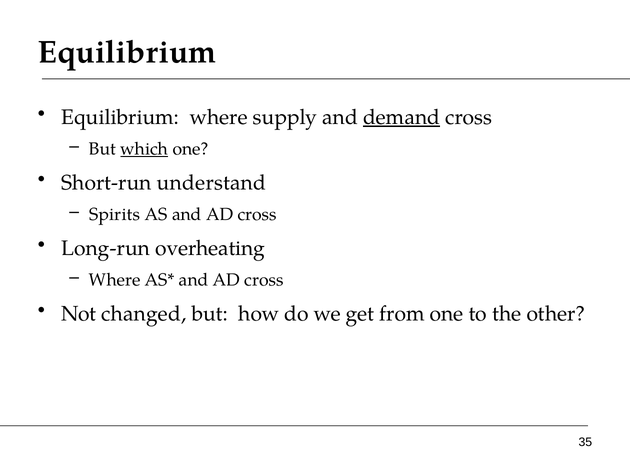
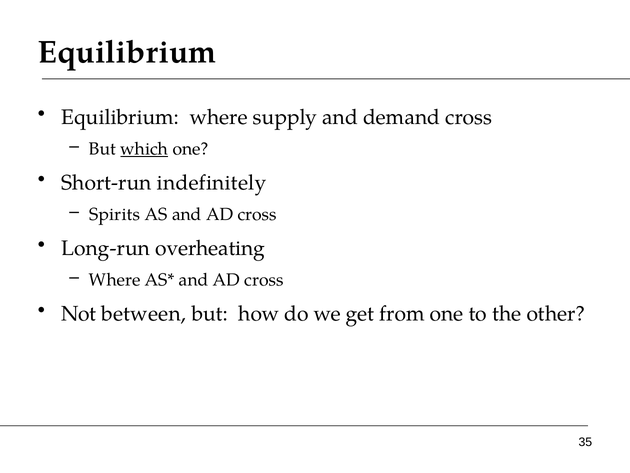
demand underline: present -> none (402, 117)
understand: understand -> indefinitely (212, 182)
changed: changed -> between (144, 313)
